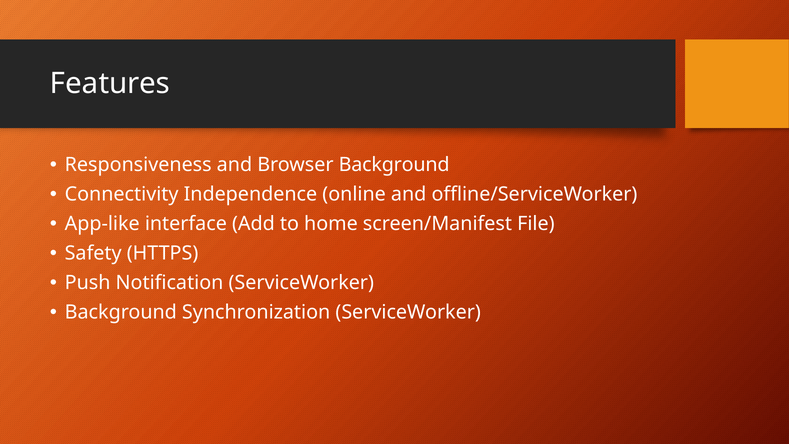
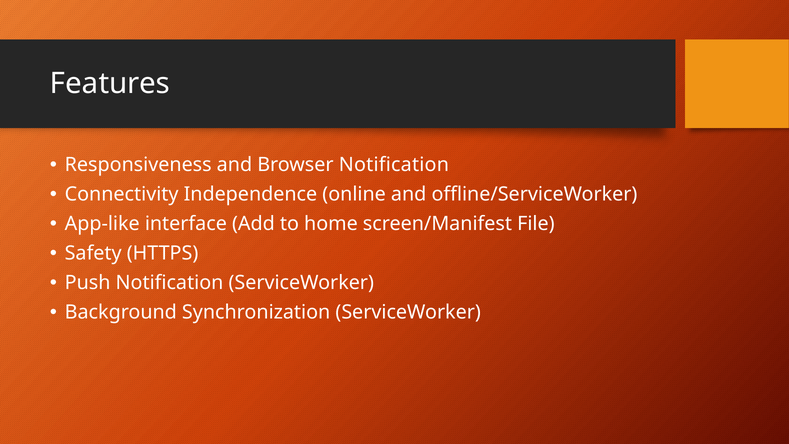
Browser Background: Background -> Notification (394, 165)
